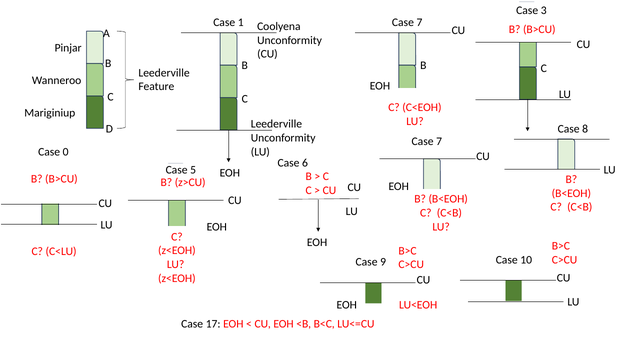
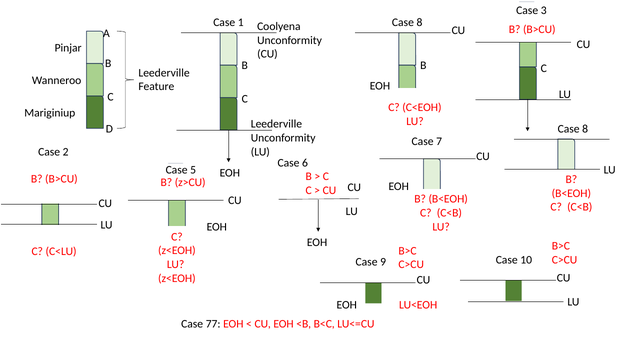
7: 7 -> 8 (419, 22)
0: 0 -> 2 (66, 152)
17: 17 -> 77 (213, 324)
